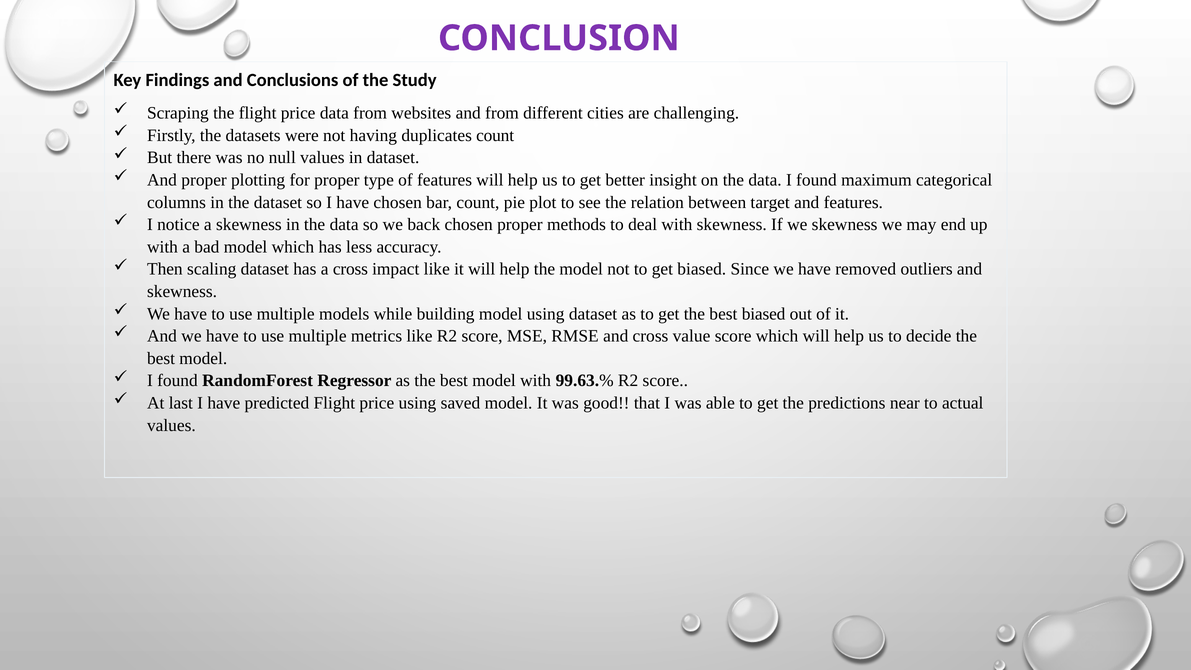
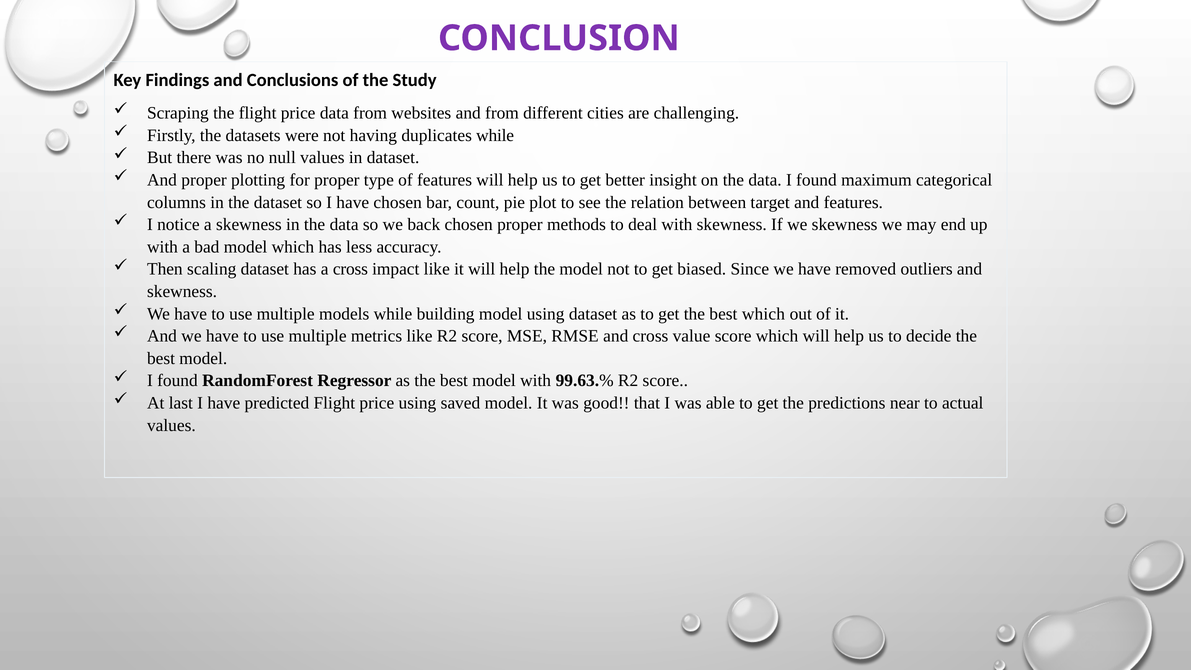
duplicates count: count -> while (495, 135)
best biased: biased -> which (763, 314)
